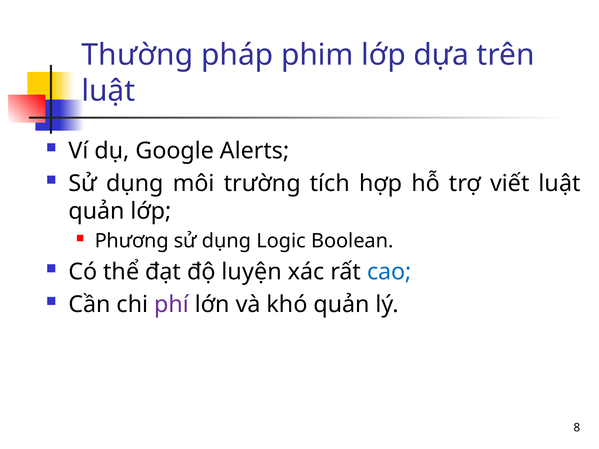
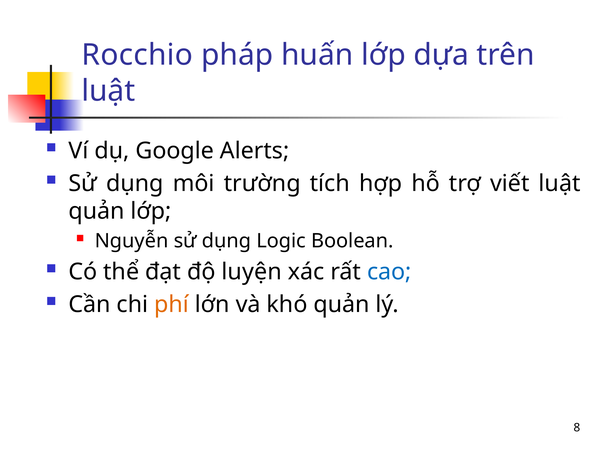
Thường: Thường -> Rocchio (137, 55)
phim: phim -> huấn (317, 55)
Phương: Phương -> Nguyễn (132, 241)
phí colour: purple -> orange (172, 305)
